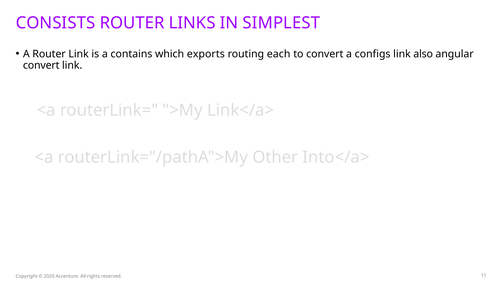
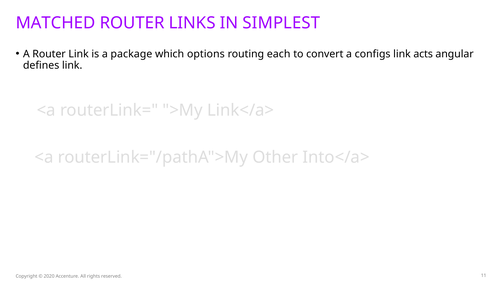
CONSISTS: CONSISTS -> MATCHED (56, 23)
contains: contains -> package (131, 54)
exports: exports -> options (206, 54)
also: also -> acts (423, 54)
convert: convert -> defines (41, 65)
